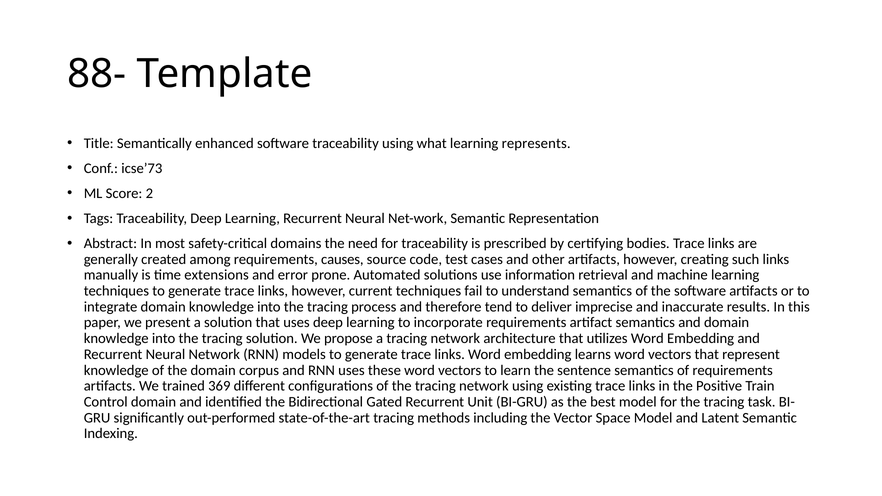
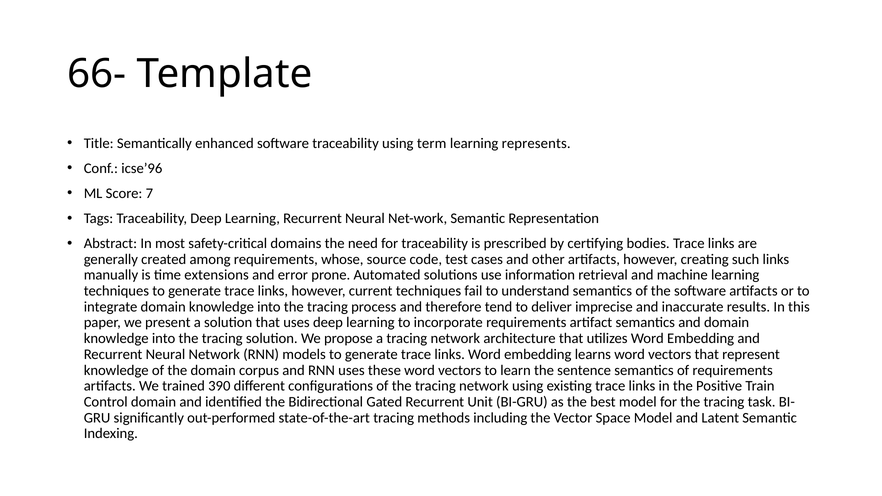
88-: 88- -> 66- (97, 74)
what: what -> term (432, 143)
icse’73: icse’73 -> icse’96 (142, 168)
2: 2 -> 7 (149, 193)
causes: causes -> whose (342, 259)
369: 369 -> 390 (219, 386)
